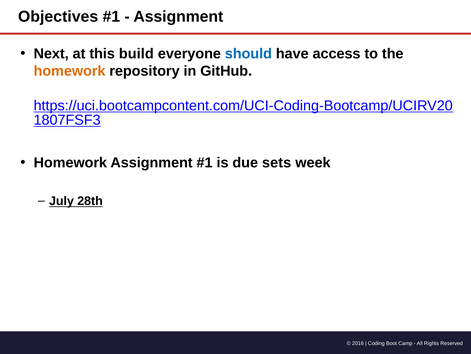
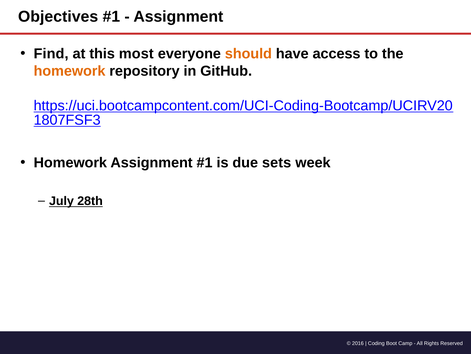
Next: Next -> Find (51, 54)
build: build -> most (136, 54)
should colour: blue -> orange (248, 54)
